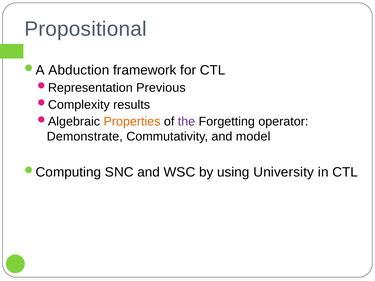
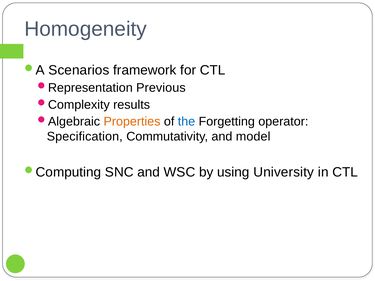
Propositional: Propositional -> Homogeneity (86, 29)
Abduction: Abduction -> Scenarios (79, 70)
the colour: purple -> blue (186, 122)
Demonstrate: Demonstrate -> Specification (85, 137)
